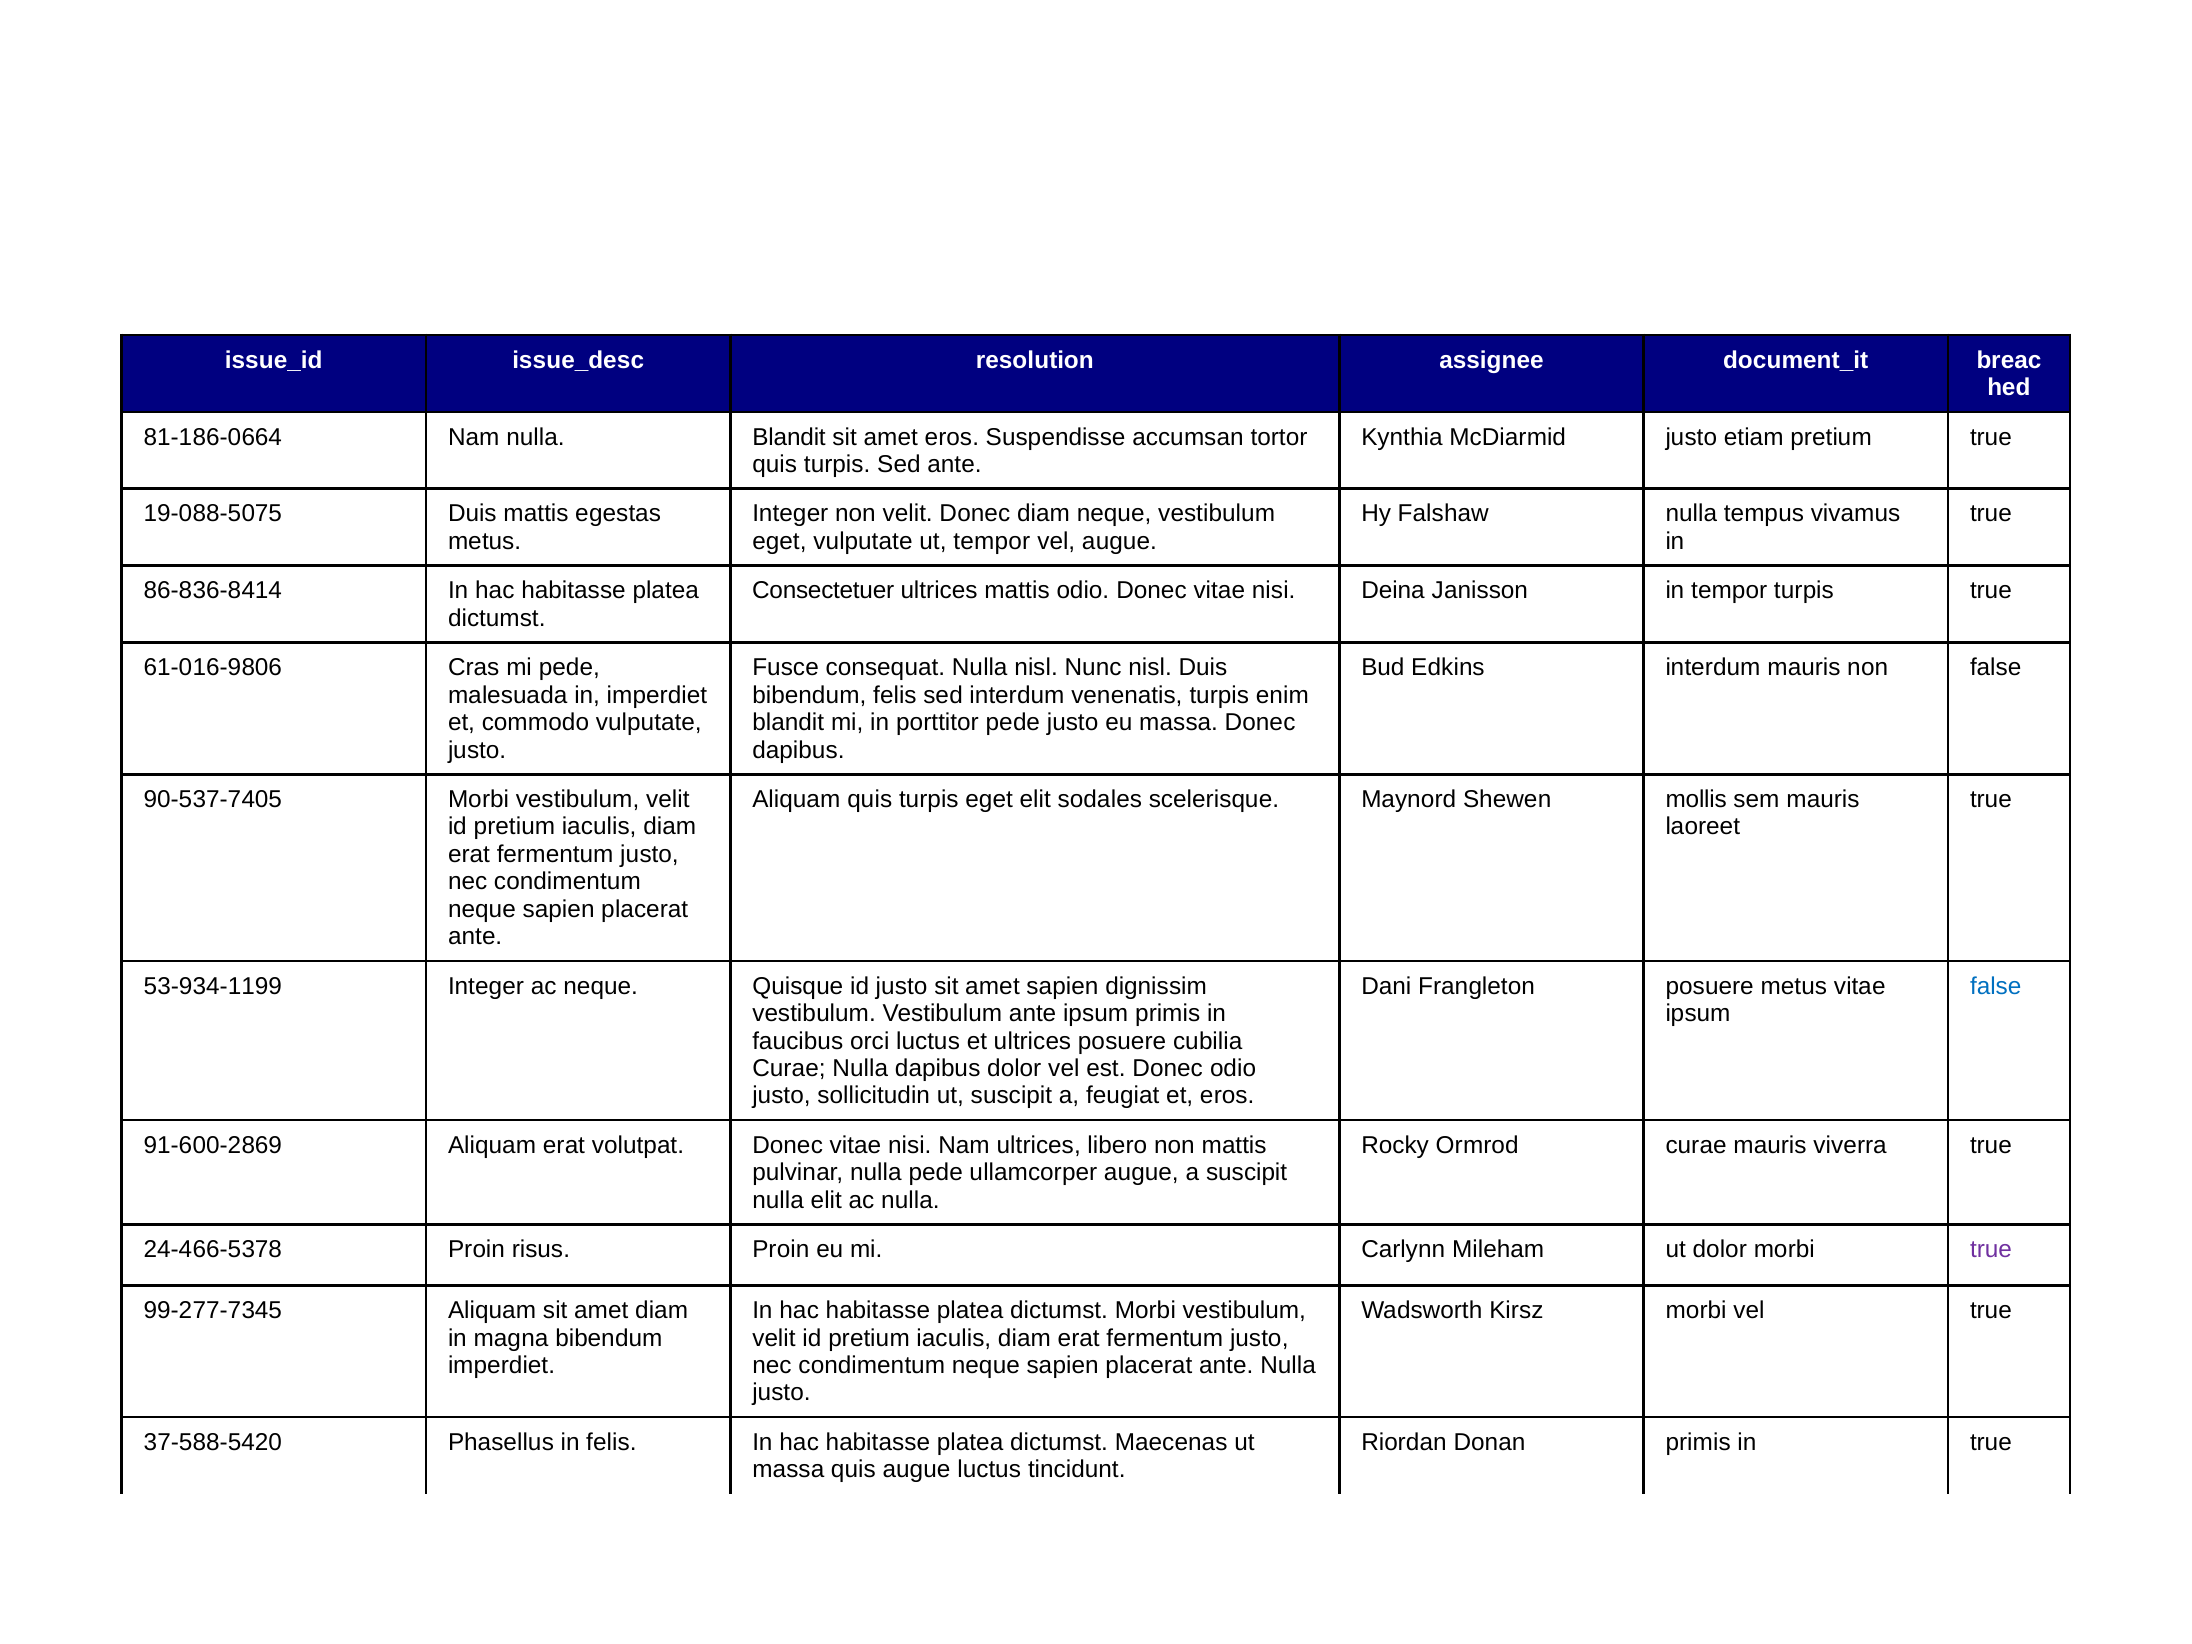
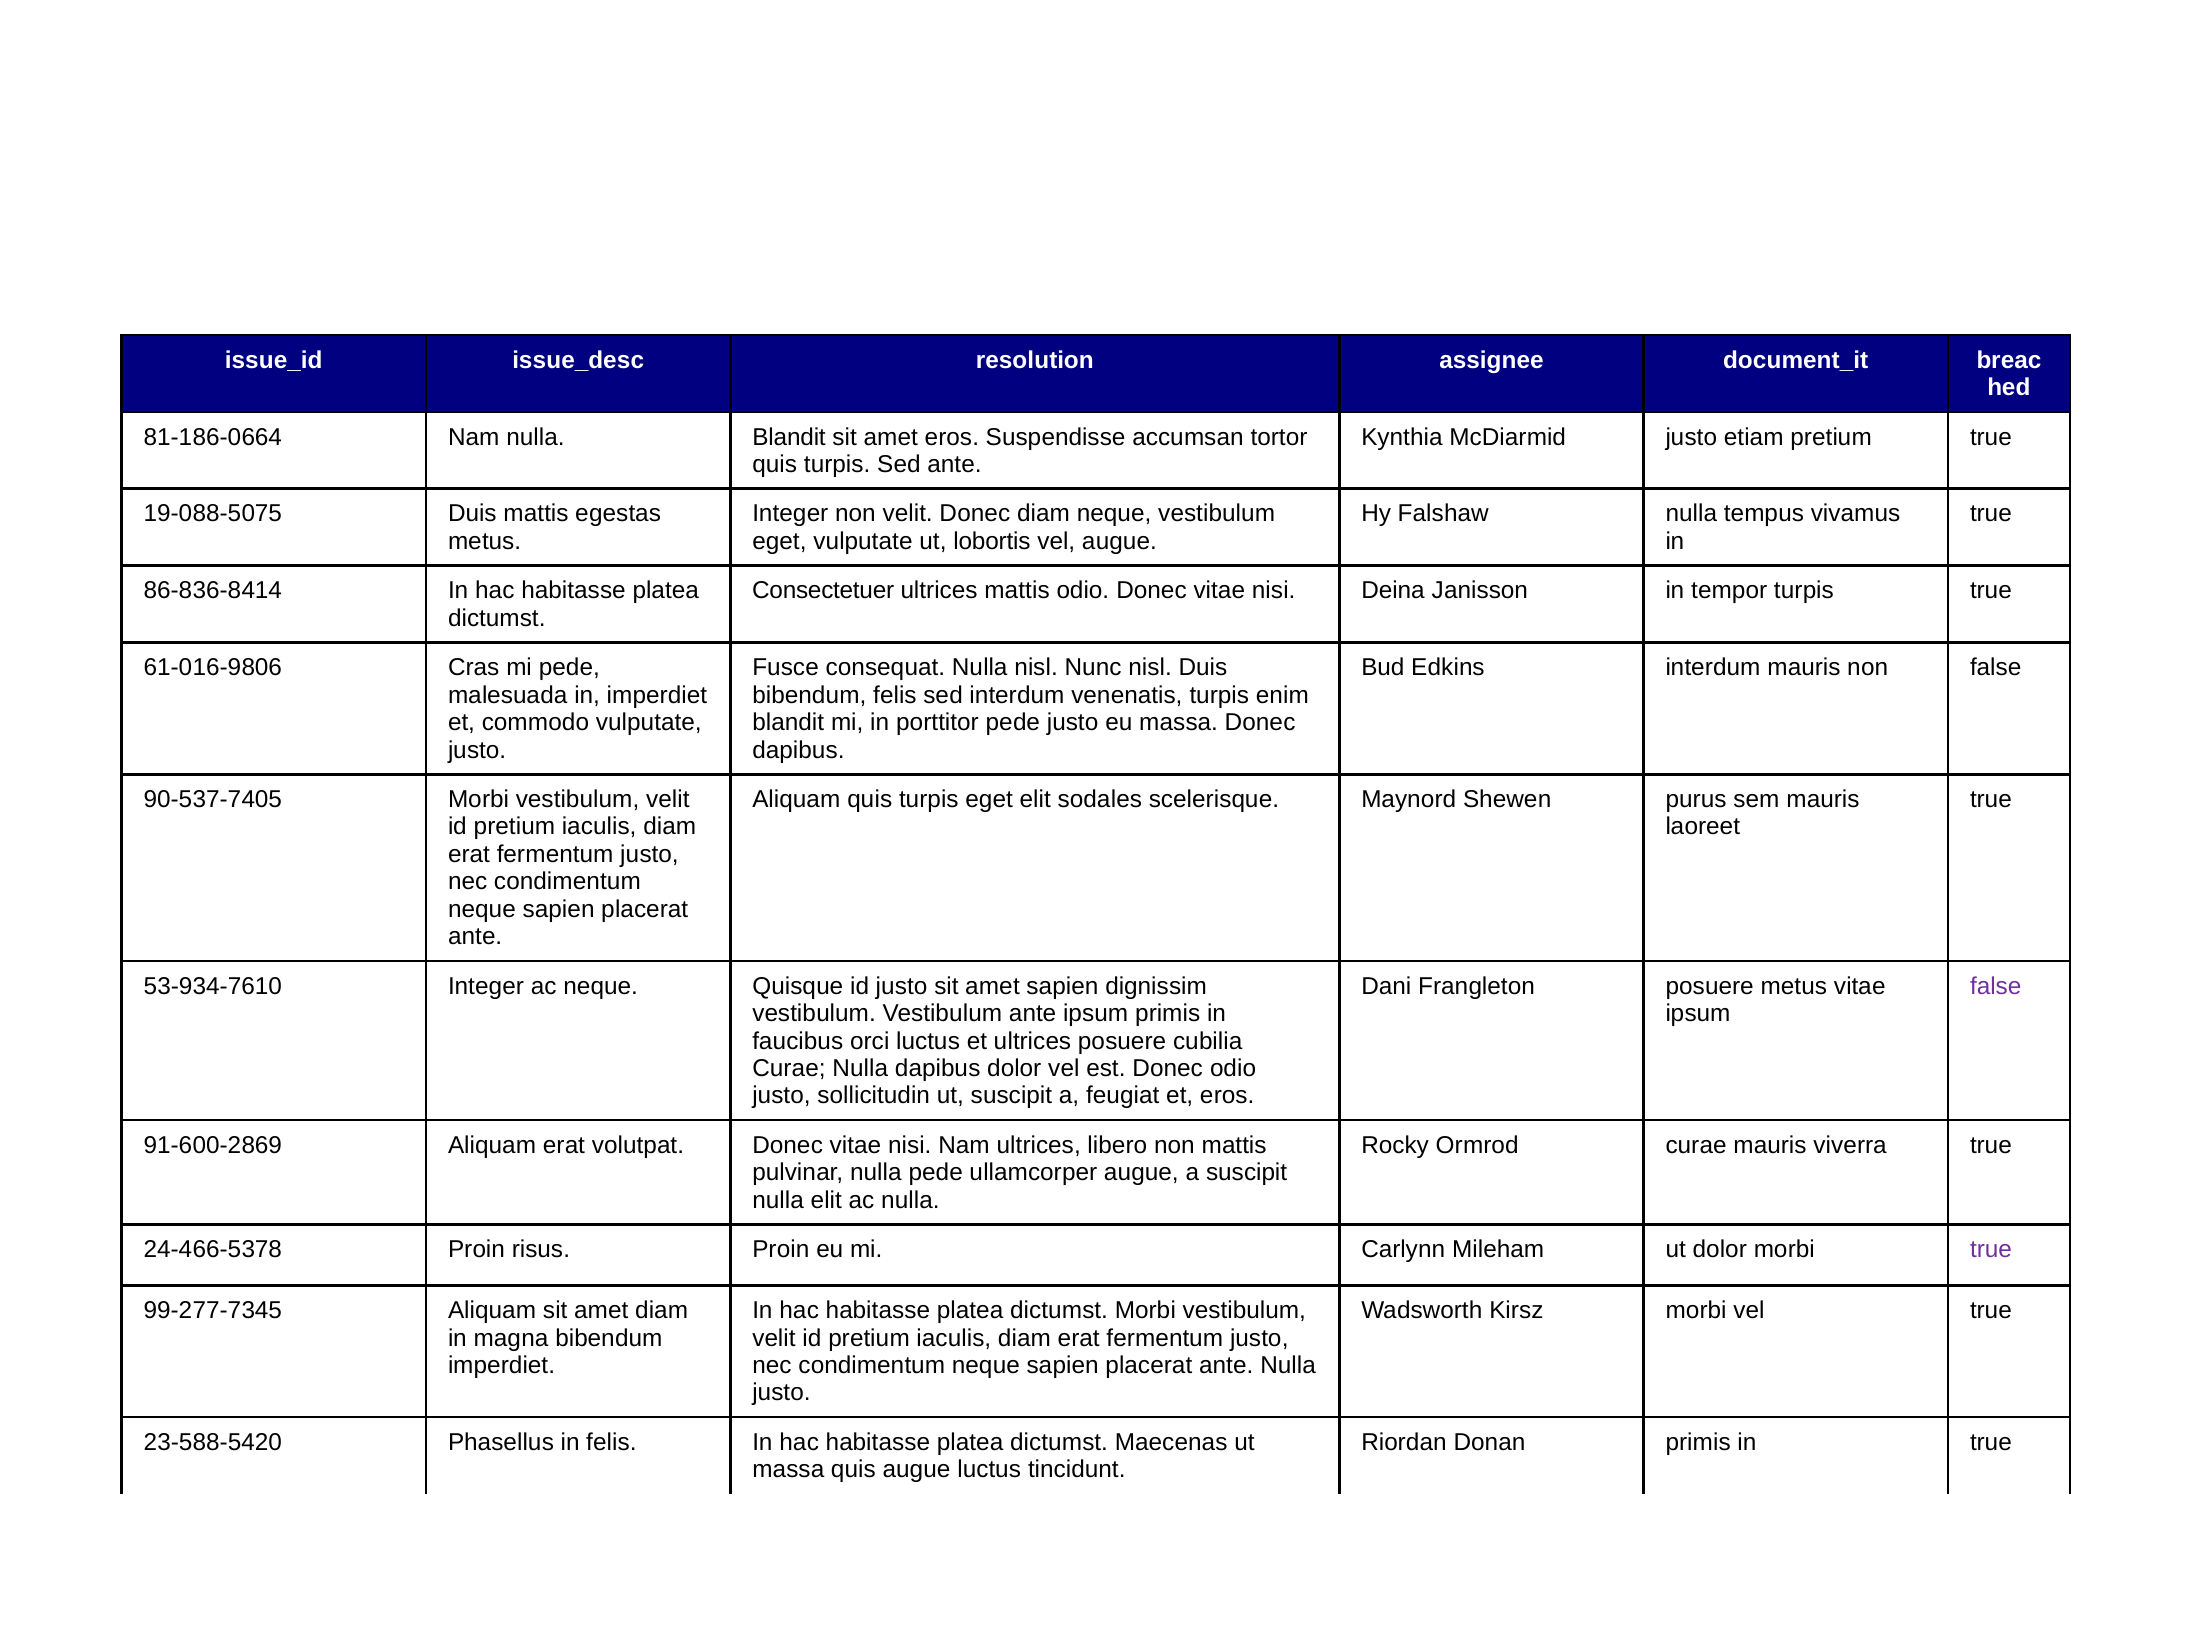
ut tempor: tempor -> lobortis (992, 541)
mollis: mollis -> purus (1696, 799)
53-934-1199: 53-934-1199 -> 53-934-7610 (213, 986)
false colour: blue -> purple (1996, 986)
37-588-5420: 37-588-5420 -> 23-588-5420 (213, 1442)
